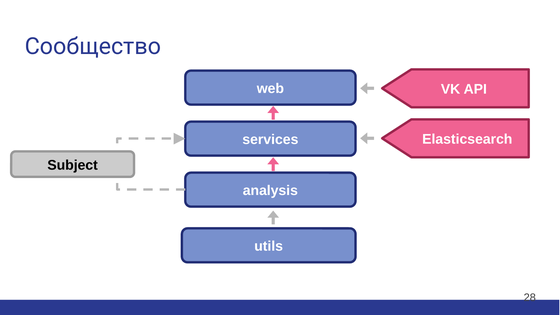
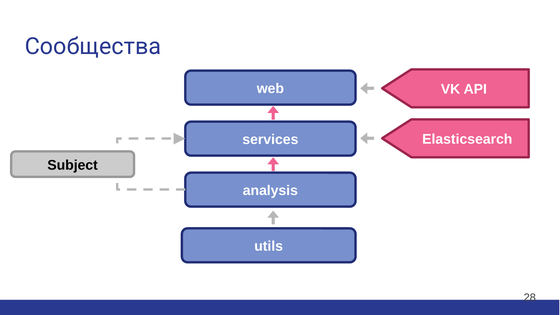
Сообщество: Сообщество -> Сообщества (93, 46)
